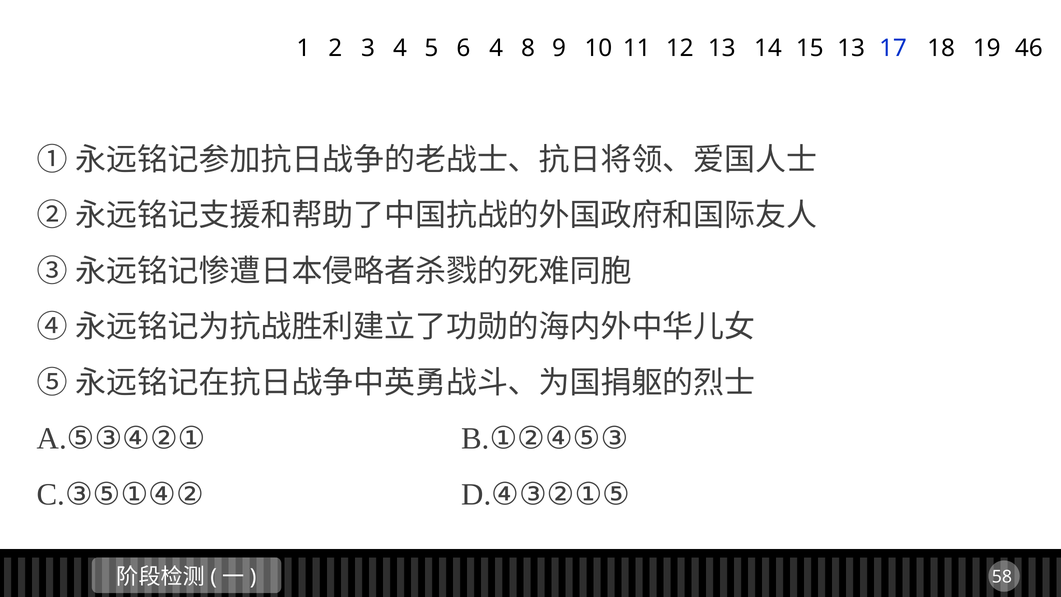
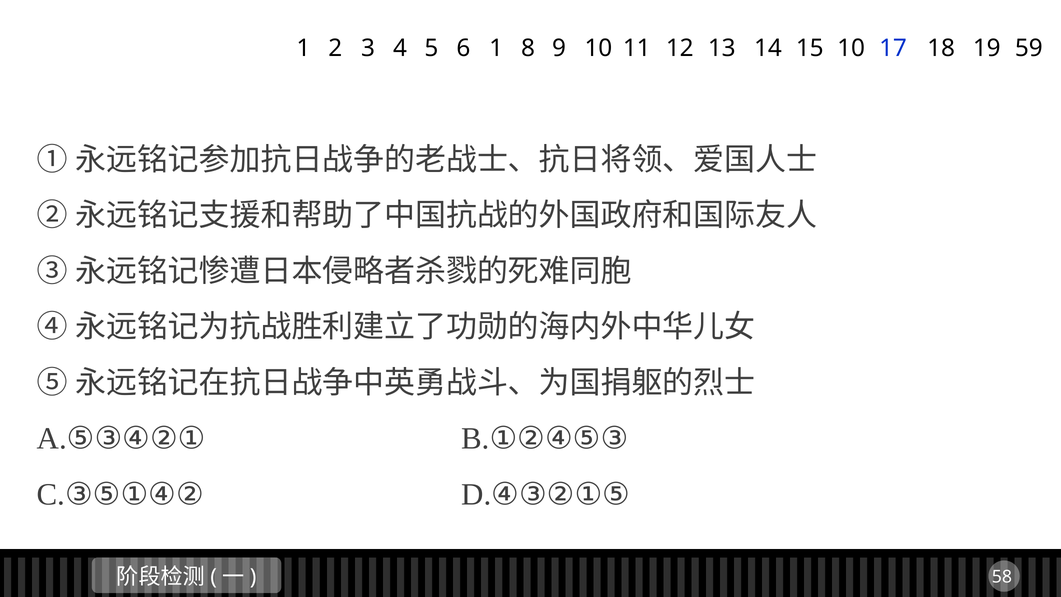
6 4: 4 -> 1 (496, 48)
15 13: 13 -> 10 (851, 48)
46: 46 -> 59 (1029, 48)
